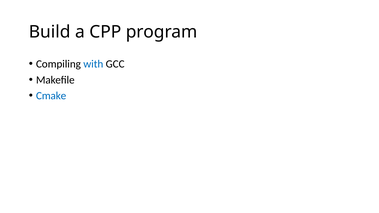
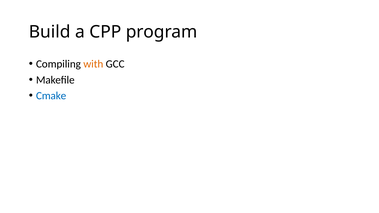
with colour: blue -> orange (93, 64)
